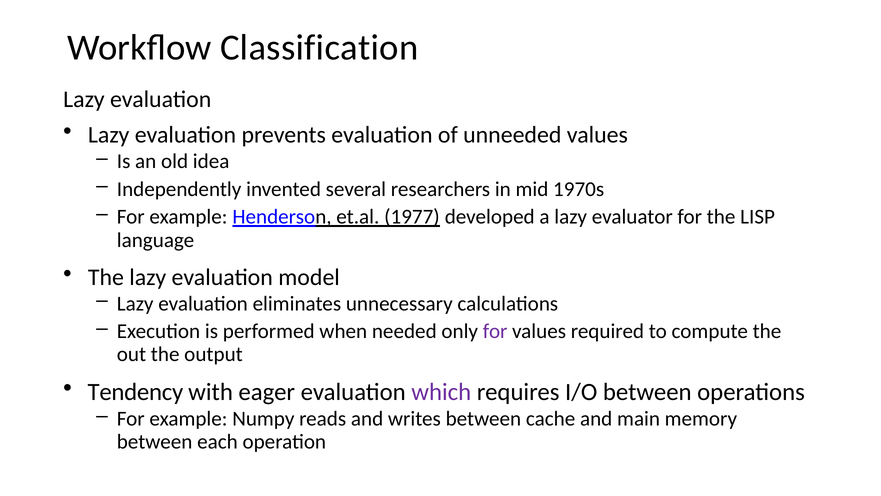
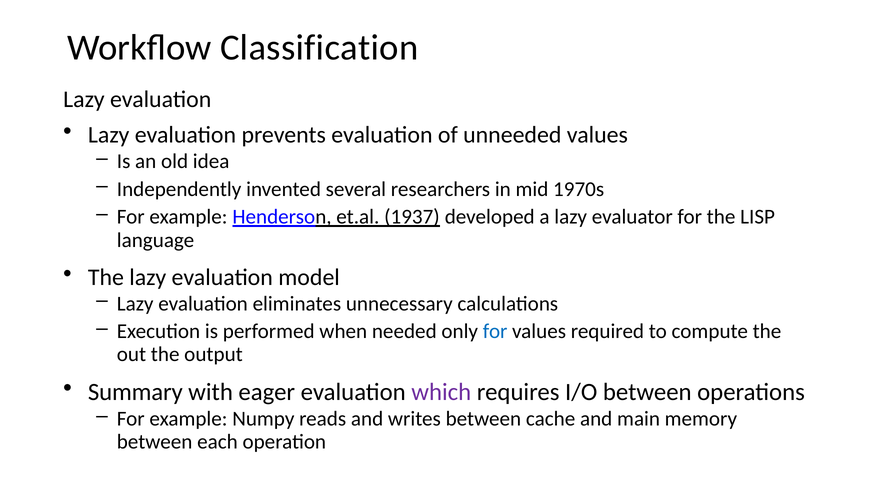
1977: 1977 -> 1937 (412, 217)
for colour: purple -> blue (495, 331)
Tendency: Tendency -> Summary (135, 392)
